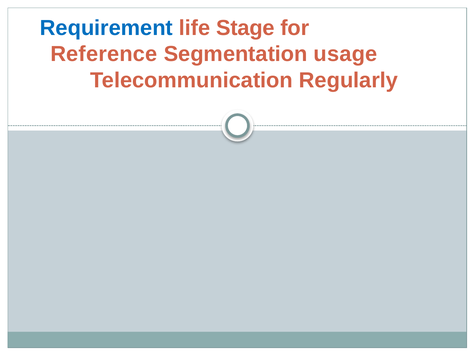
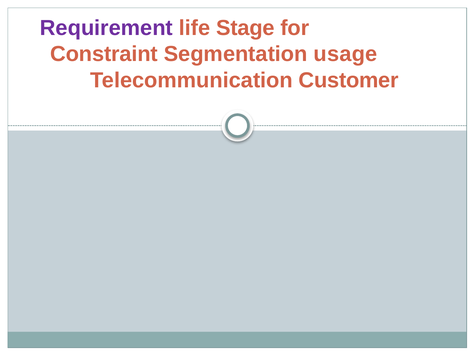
Requirement colour: blue -> purple (106, 28)
Reference: Reference -> Constraint (104, 54)
Regularly: Regularly -> Customer (349, 80)
